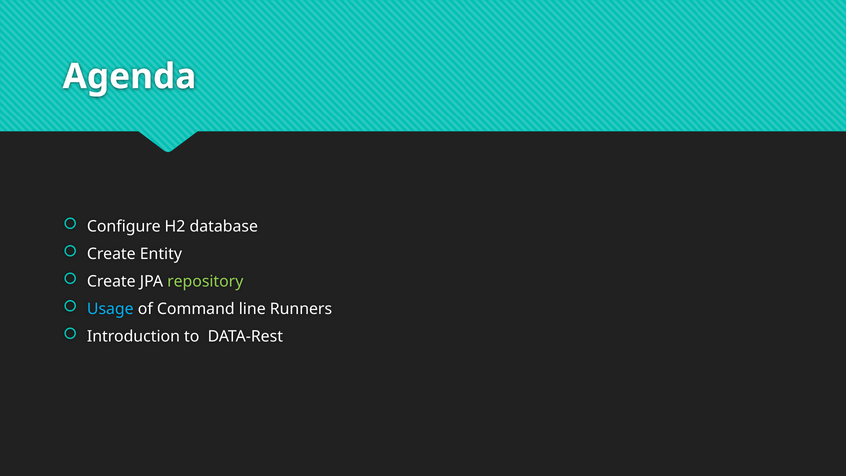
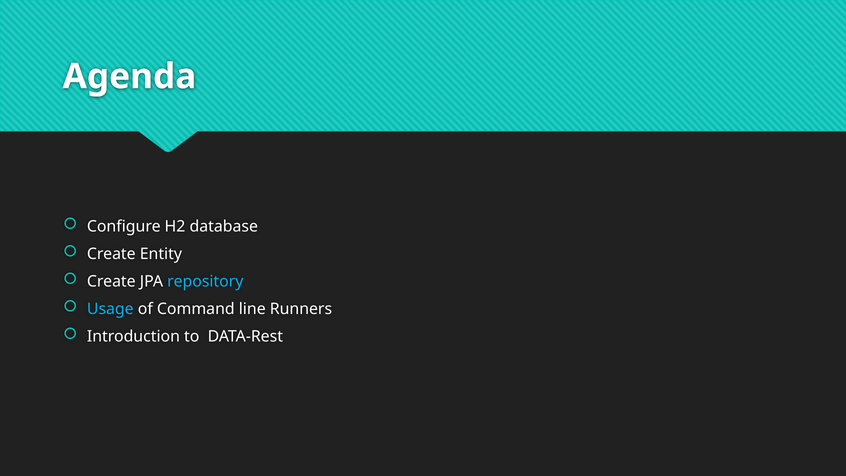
repository colour: light green -> light blue (205, 281)
